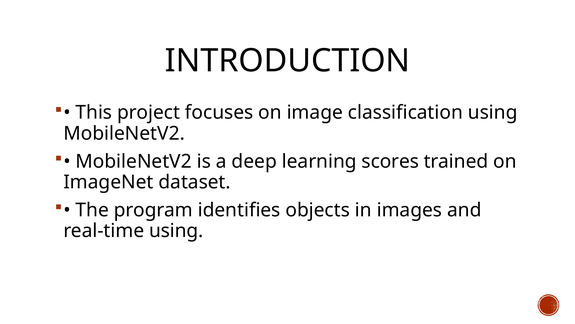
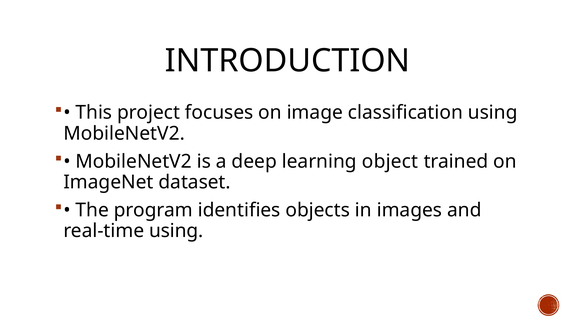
scores: scores -> object (390, 161)
